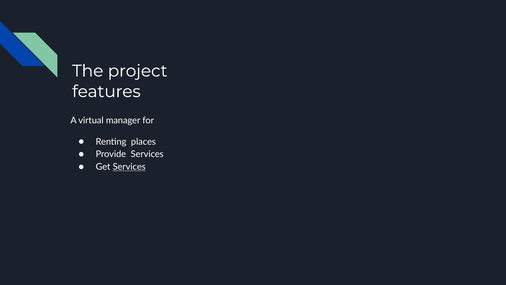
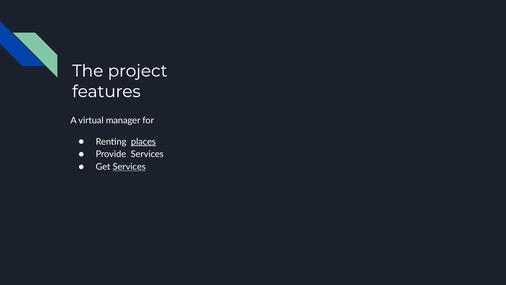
places underline: none -> present (143, 141)
